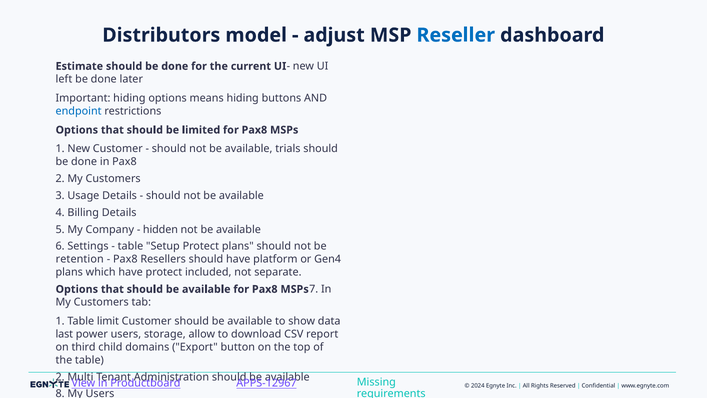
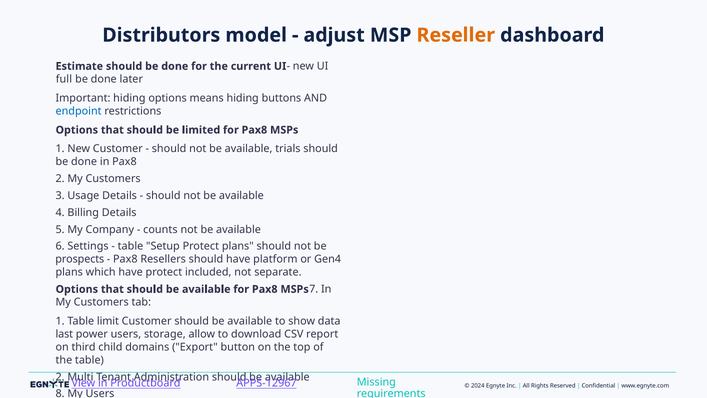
Reseller colour: blue -> orange (456, 35)
left: left -> full (64, 79)
hidden: hidden -> counts (160, 229)
retention: retention -> prospects (80, 259)
